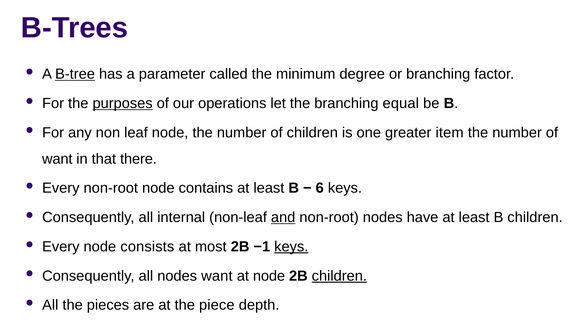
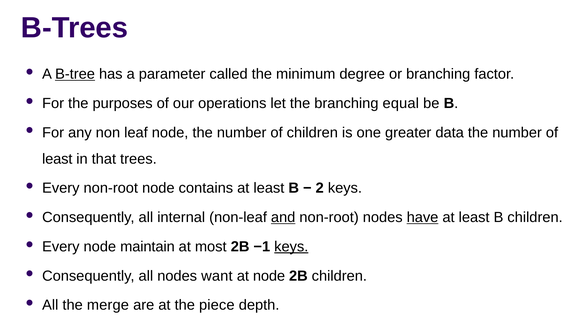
purposes underline: present -> none (123, 103)
item: item -> data (450, 133)
want: want -> least (57, 159)
there: there -> trees (138, 159)
6: 6 -> 2 (320, 188)
have underline: none -> present (423, 217)
consists: consists -> maintain (147, 247)
children underline: present -> none (339, 276)
pieces: pieces -> merge (108, 305)
